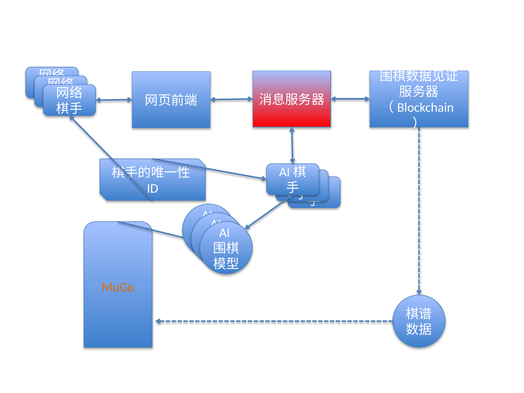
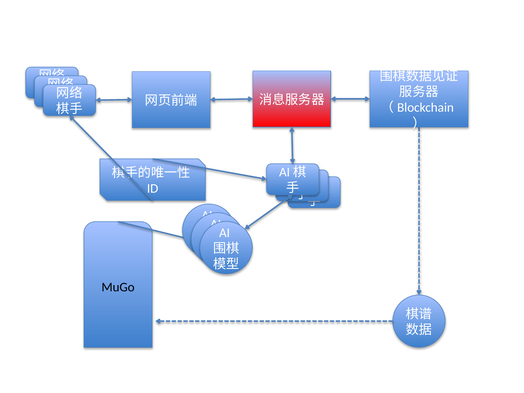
MuGo colour: orange -> black (118, 287)
